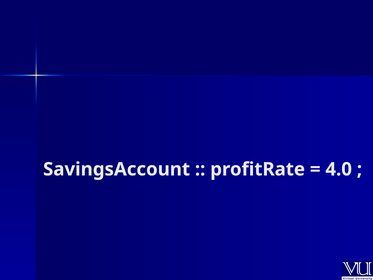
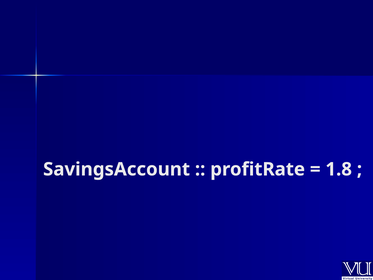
4.0: 4.0 -> 1.8 (339, 169)
